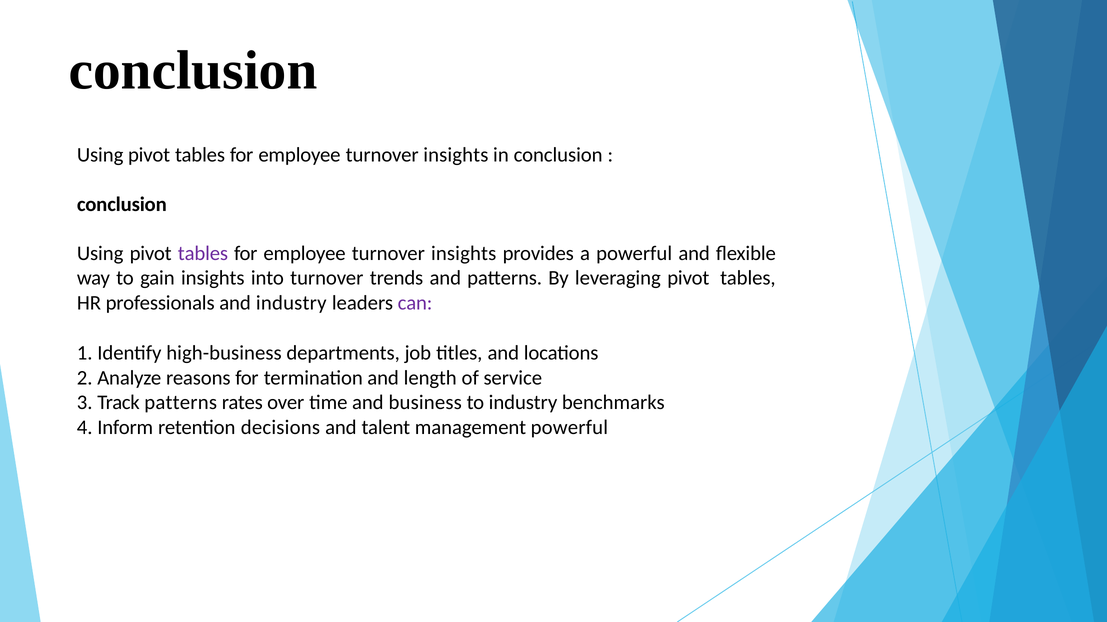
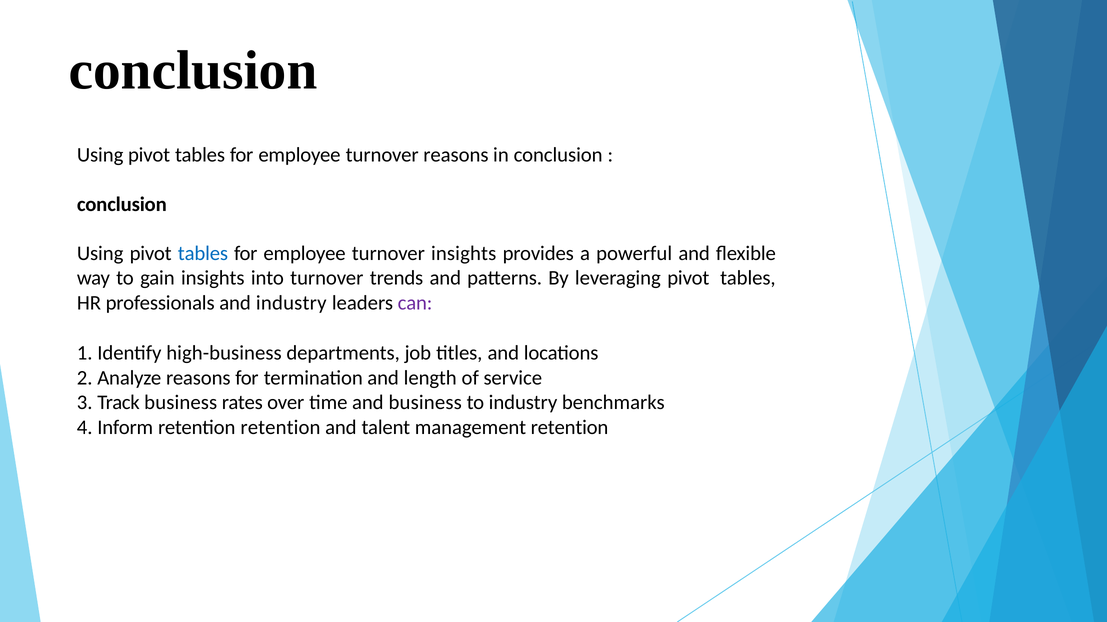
insights: insights -> reasons (456, 155)
tables colour: purple -> blue (203, 254)
patterns: patterns -> business (181, 403)
retention decisions: decisions -> retention (280, 428)
management powerful: powerful -> retention (570, 428)
